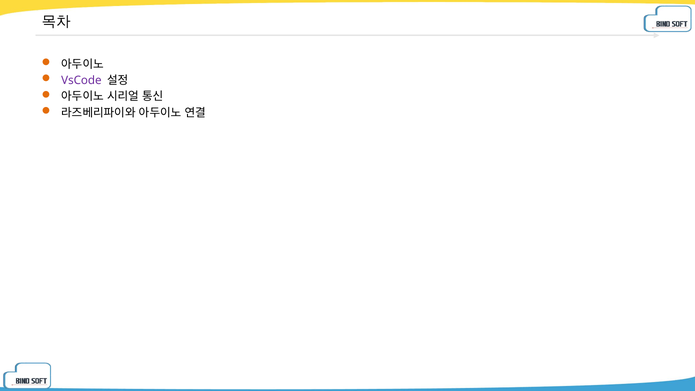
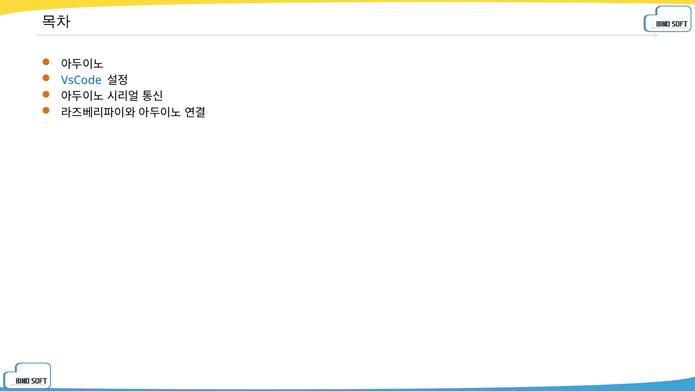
VsCode colour: purple -> blue (81, 80)
